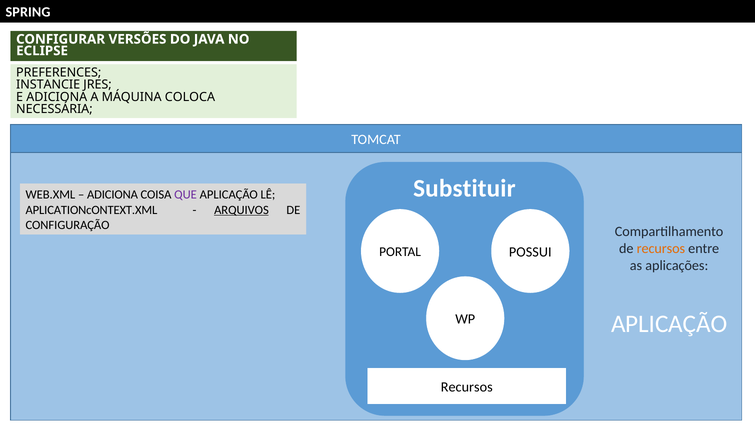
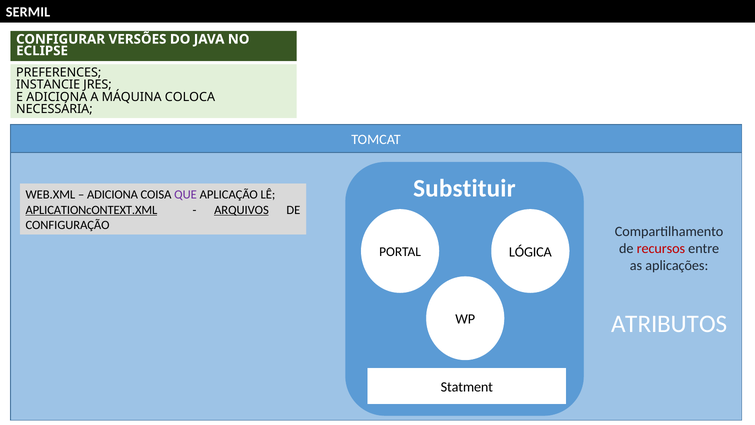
SPRING: SPRING -> SERMIL (28, 12)
APLICATIONcONTEXT.XML underline: none -> present (91, 210)
recursos colour: orange -> red (661, 248)
POSSUI: POSSUI -> LÓGICA (530, 252)
APLICAÇÃO: APLICAÇÃO -> ATRIBUTOS (669, 324)
Recursos: Recursos -> Statment (467, 387)
